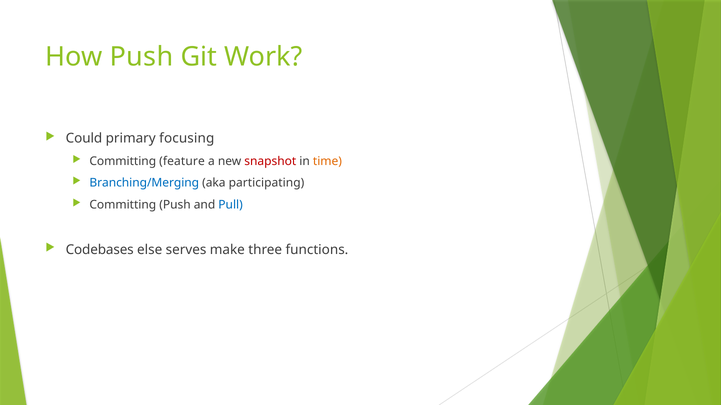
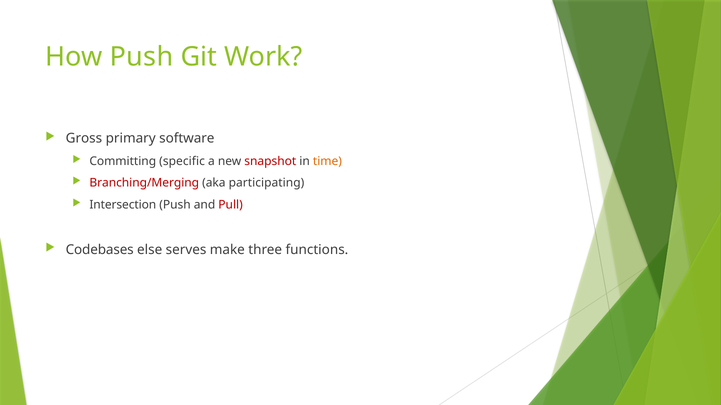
Could: Could -> Gross (84, 139)
focusing: focusing -> software (187, 139)
feature: feature -> specific (182, 161)
Branching/Merging colour: blue -> red (144, 183)
Committing: Committing -> Intersection (123, 205)
Pull colour: blue -> red (231, 205)
